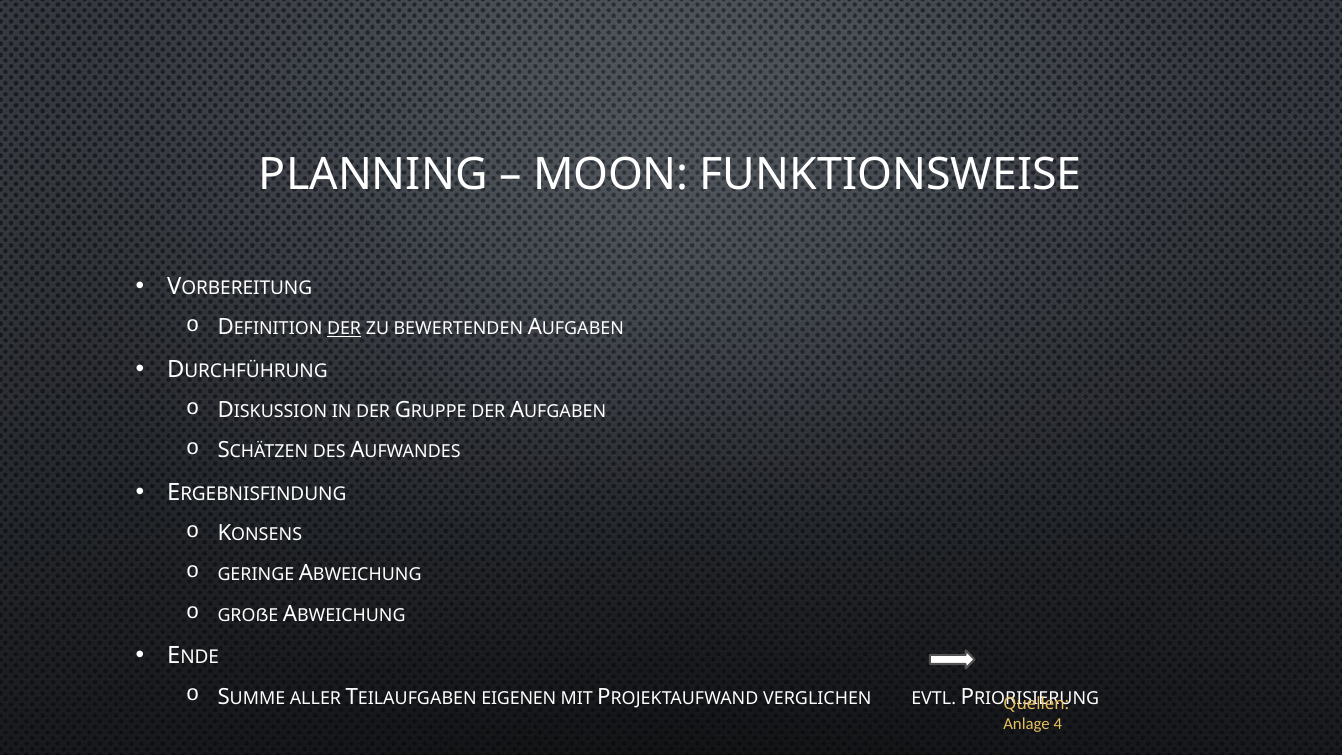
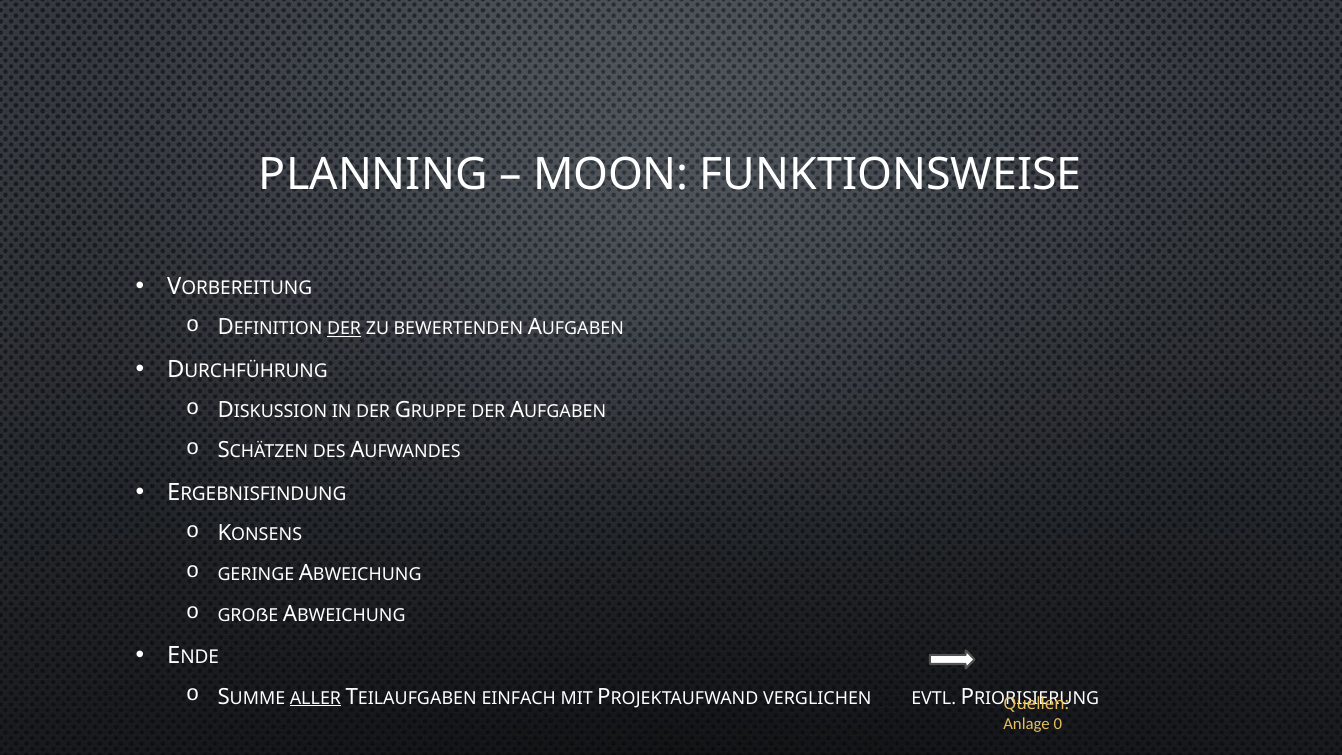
ALLER underline: none -> present (315, 698)
EIGENEN: EIGENEN -> EINFACH (519, 698)
4: 4 -> 0 (1058, 724)
